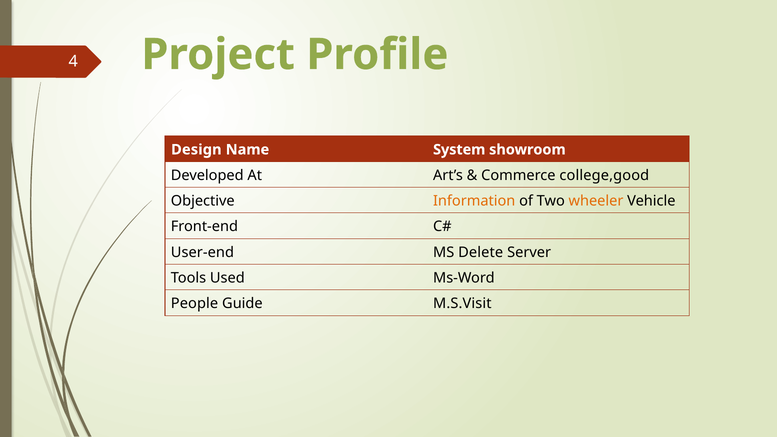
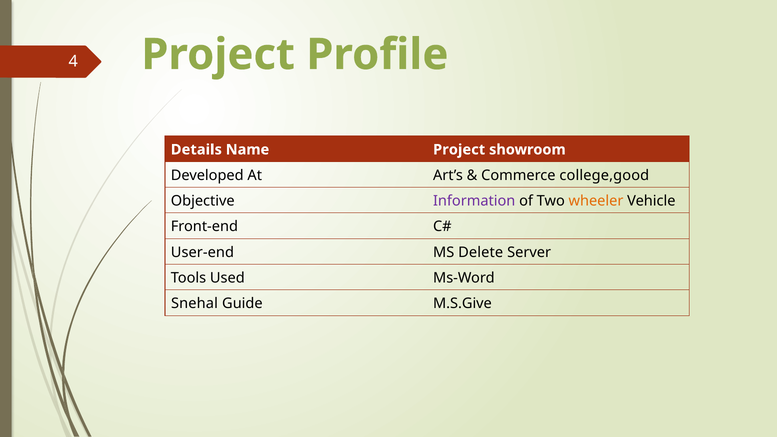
Design: Design -> Details (196, 150)
Name System: System -> Project (459, 150)
Information colour: orange -> purple (474, 201)
People: People -> Snehal (195, 304)
M.S.Visit: M.S.Visit -> M.S.Give (462, 304)
